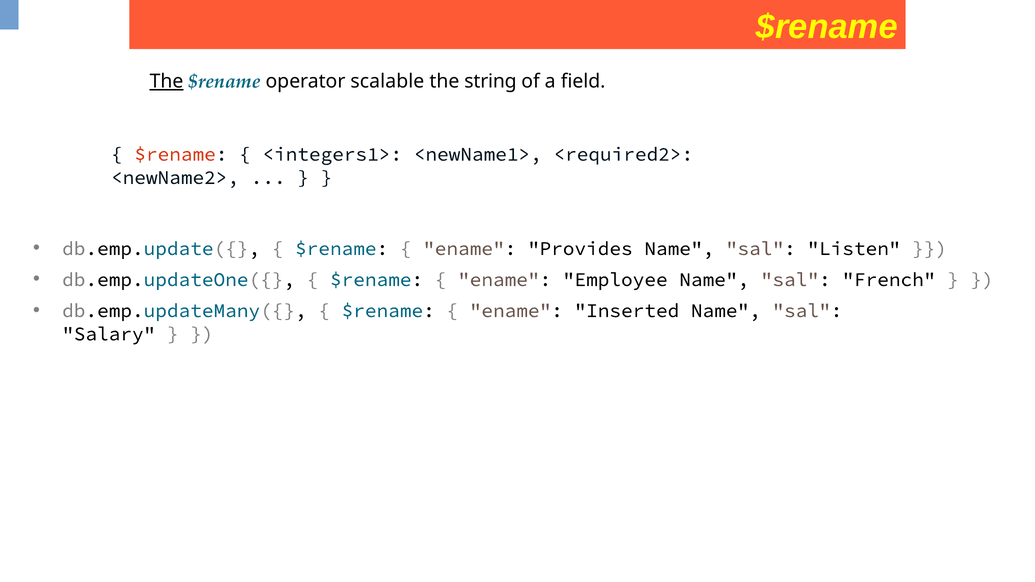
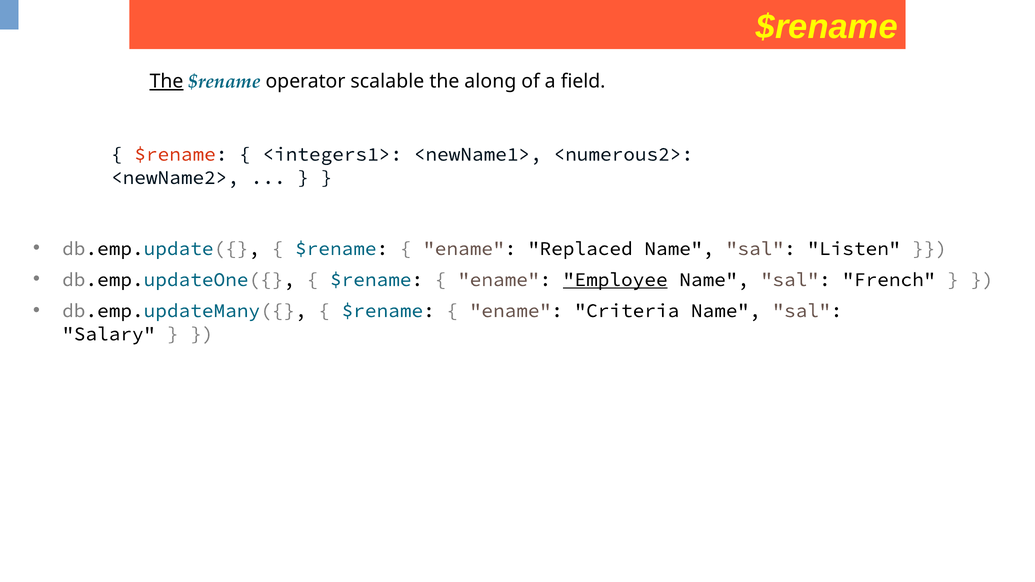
string: string -> along (490, 81)
<required2>: <required2> -> <numerous2> (623, 154)
Provides: Provides -> Replaced (580, 249)
Employee underline: none -> present (615, 280)
Inserted: Inserted -> Criteria (627, 311)
